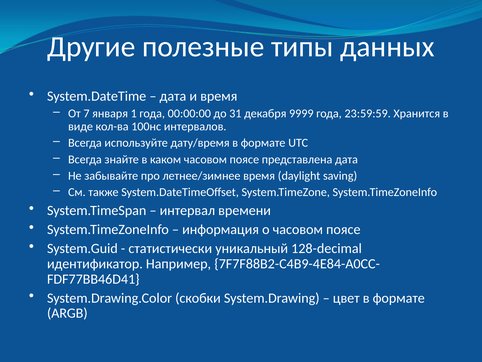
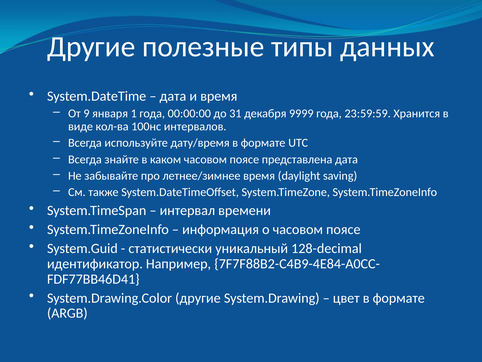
7: 7 -> 9 (86, 113)
System.Drawing.Color скобки: скобки -> другие (198, 298)
